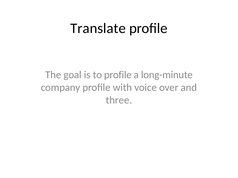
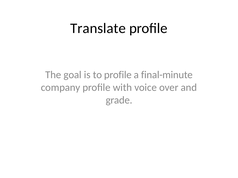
long-minute: long-minute -> final-minute (167, 75)
three: three -> grade (119, 100)
